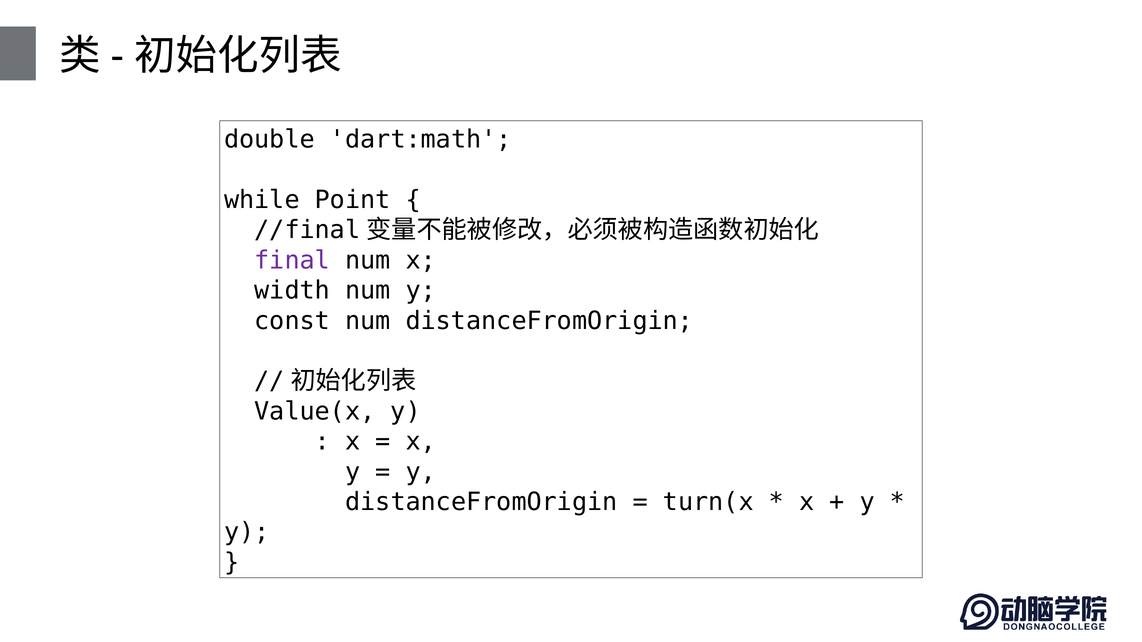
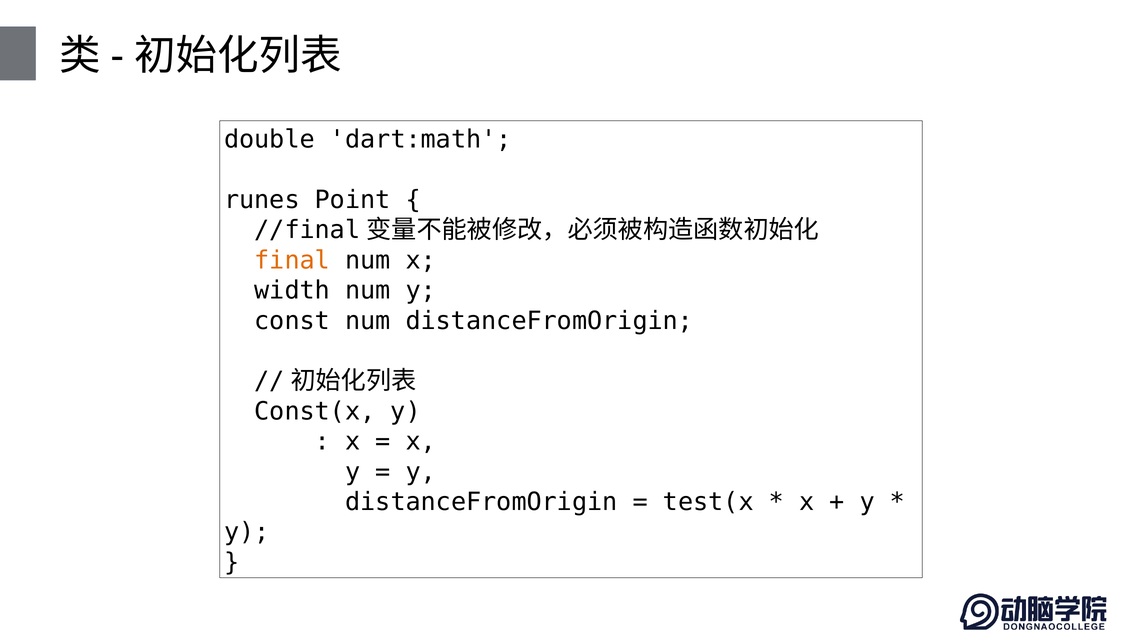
while: while -> runes (262, 200)
final colour: purple -> orange (292, 261)
Value(x: Value(x -> Const(x (315, 412)
turn(x: turn(x -> test(x (708, 502)
